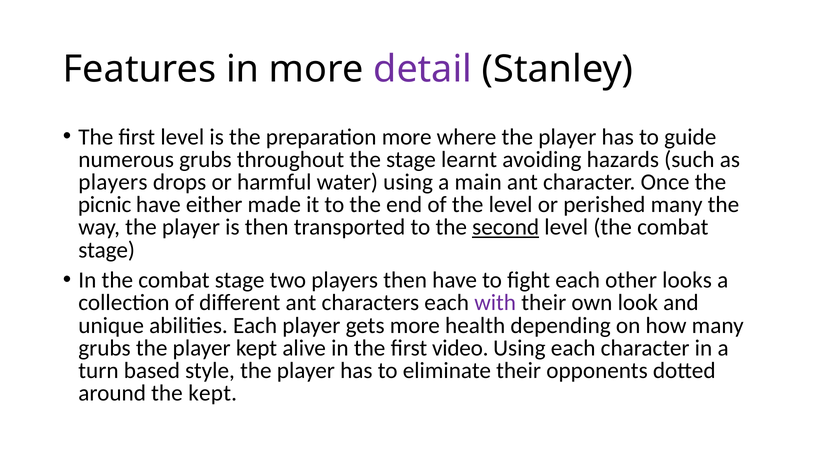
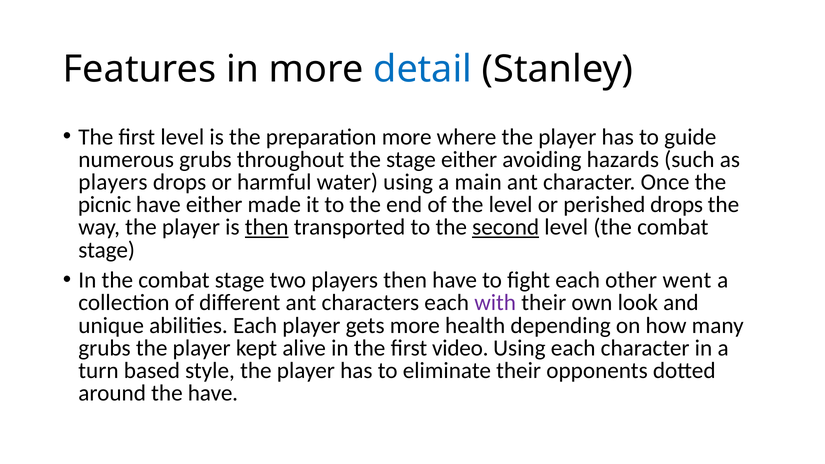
detail colour: purple -> blue (423, 69)
stage learnt: learnt -> either (469, 160)
perished many: many -> drops (677, 205)
then underline: none -> present (267, 227)
looks: looks -> went (687, 280)
the kept: kept -> have (213, 393)
